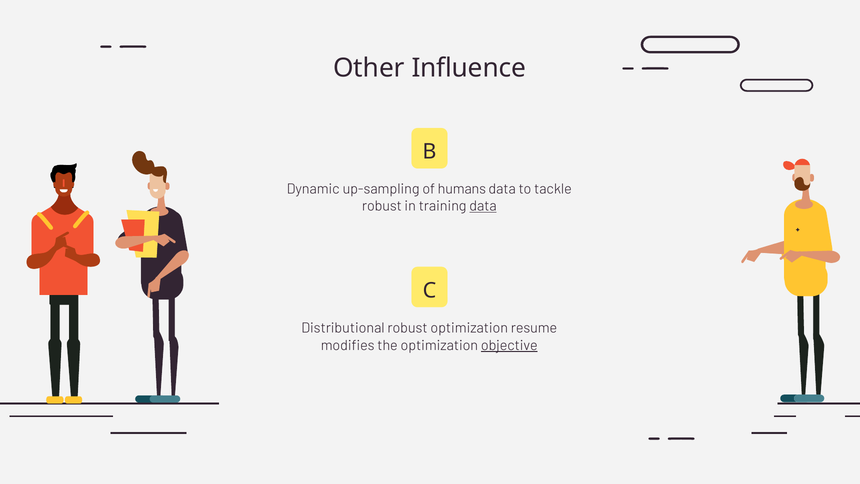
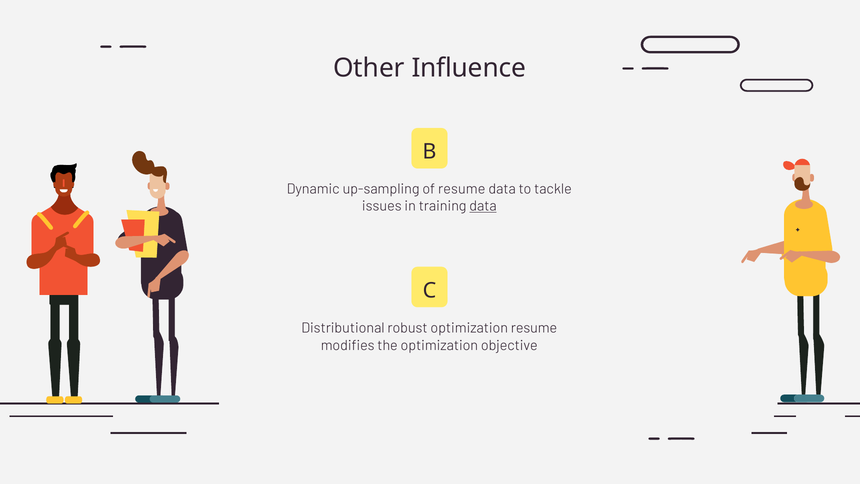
of humans: humans -> resume (462, 189)
robust: robust -> issues (382, 206)
objective underline: present -> none (509, 345)
